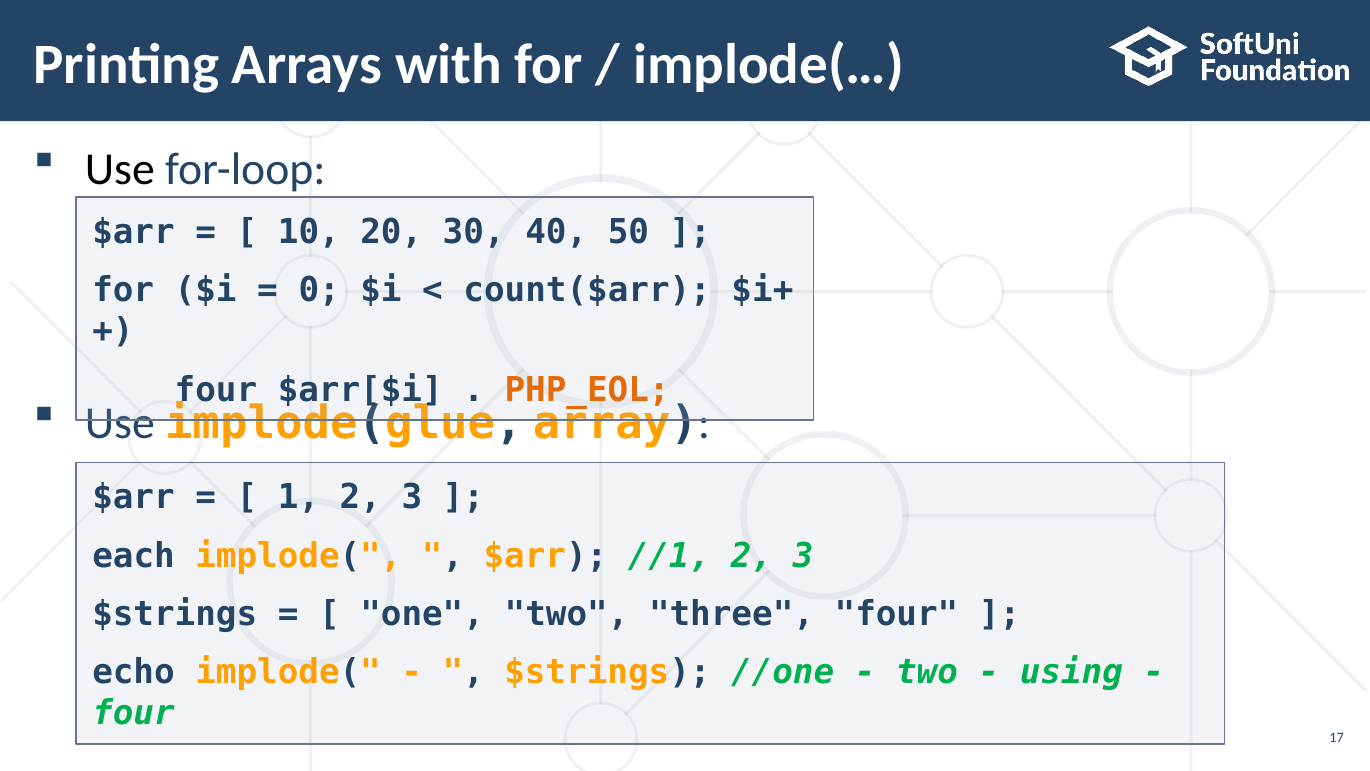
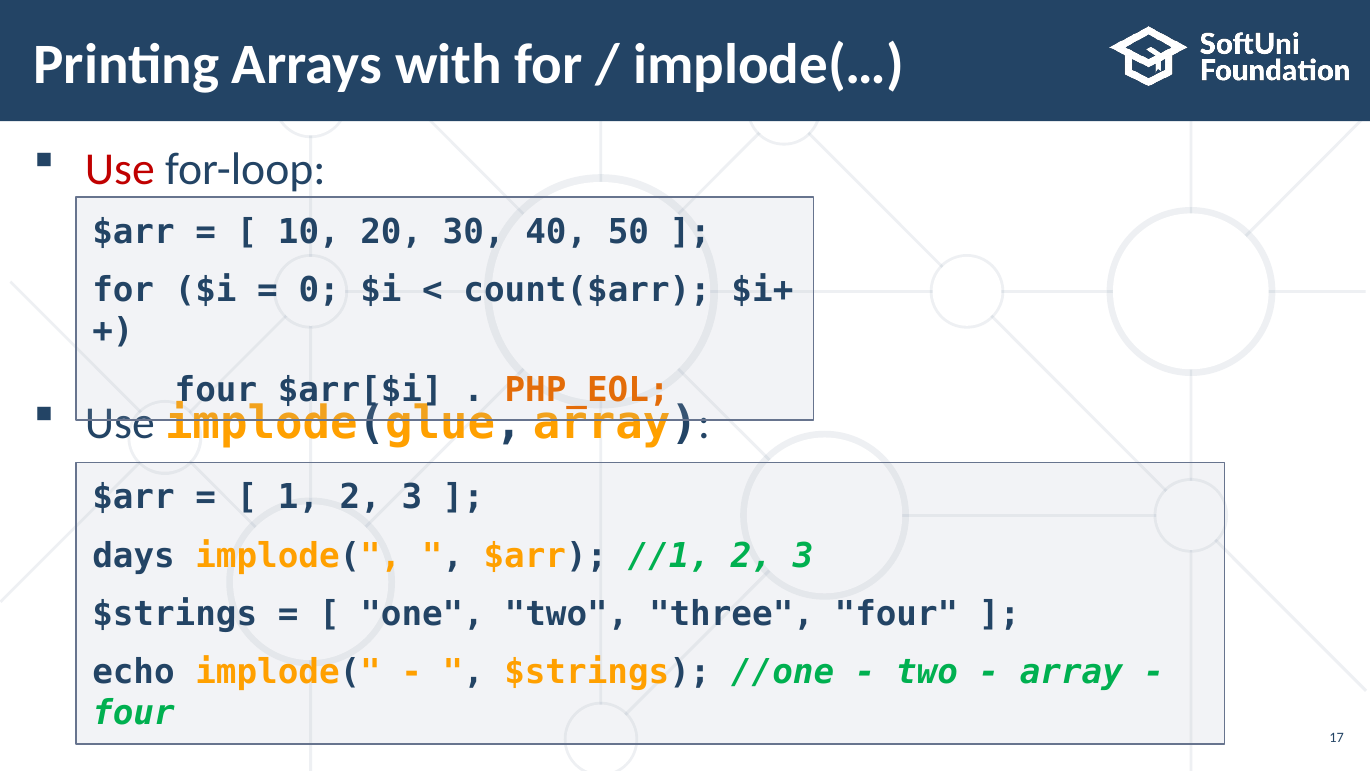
Use colour: black -> red (120, 169)
each: each -> days (134, 556)
using: using -> array (1071, 672)
